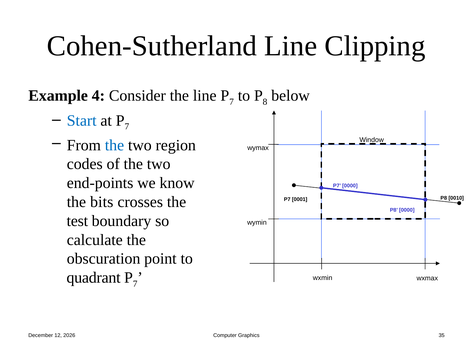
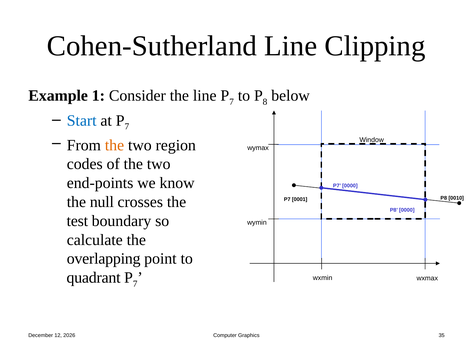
4: 4 -> 1 (98, 96)
the colour: blue -> orange (115, 145)
bits: bits -> null (102, 202)
obscuration: obscuration -> overlapping (104, 259)
